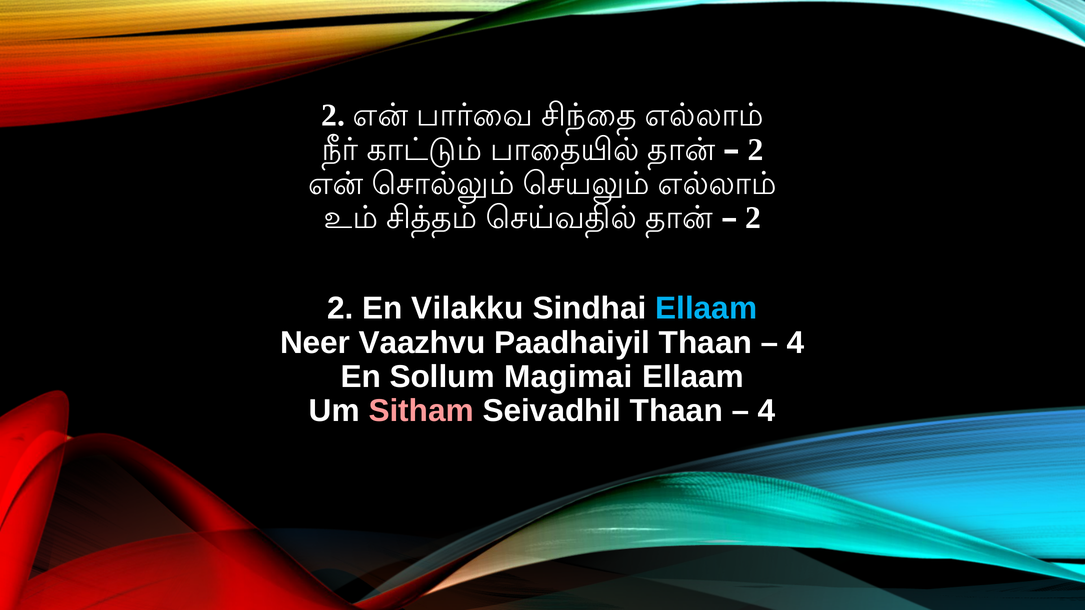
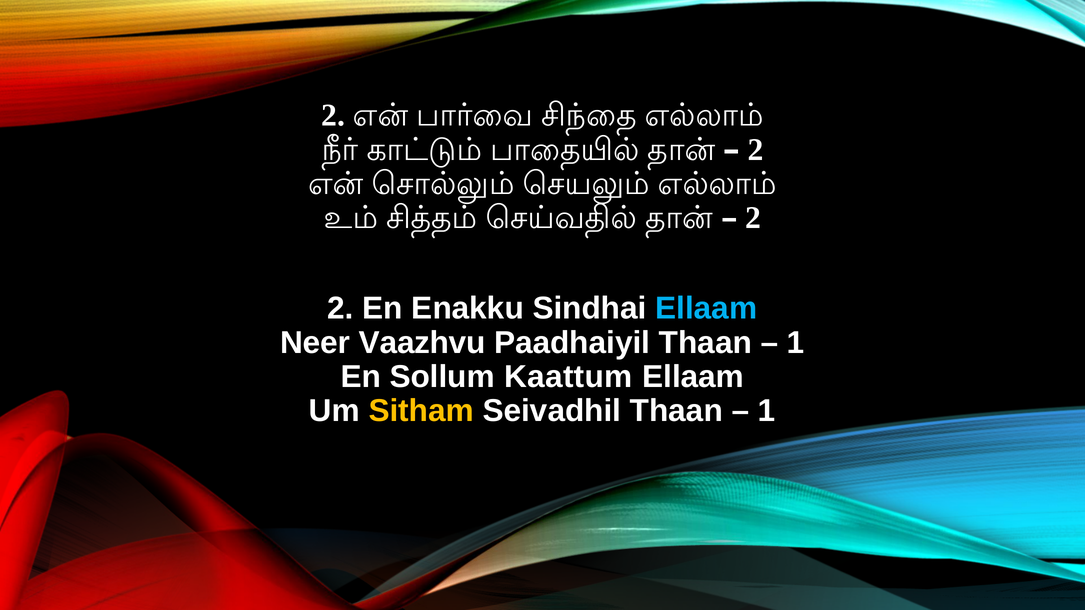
Vilakku: Vilakku -> Enakku (468, 309)
4: 4 -> 1 (796, 343)
Magimai: Magimai -> Kaattum (568, 377)
Sitham colour: pink -> yellow (421, 411)
4: 4 -> 1 (767, 411)
